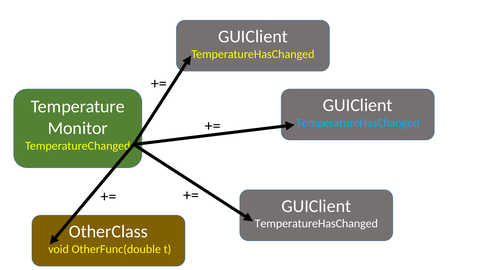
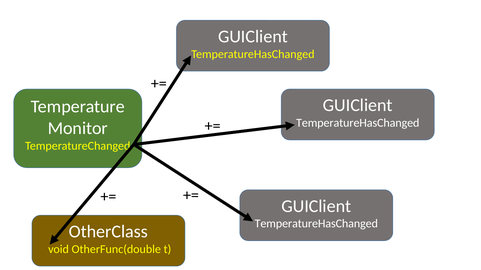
TemperatureHasChanged colour: light blue -> white (358, 123)
